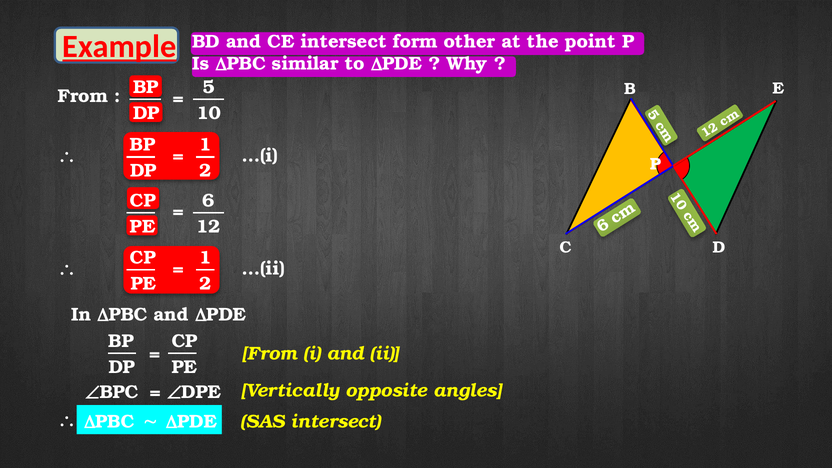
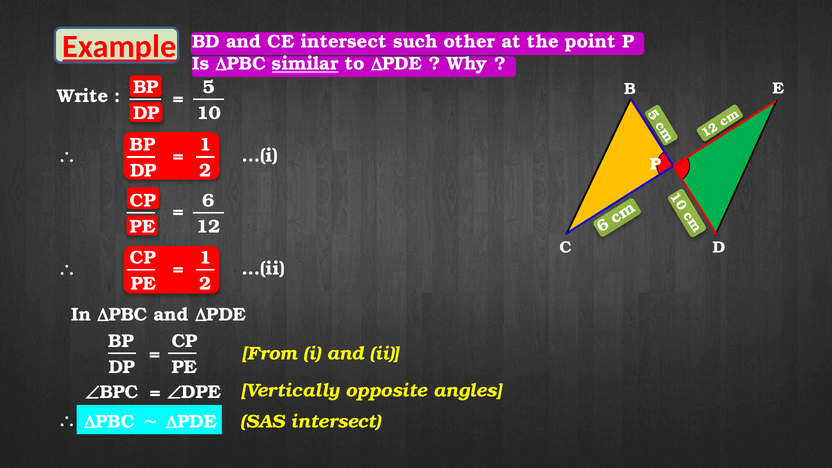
form: form -> such (415, 42)
similar underline: none -> present (305, 64)
From: From -> Write (83, 96)
